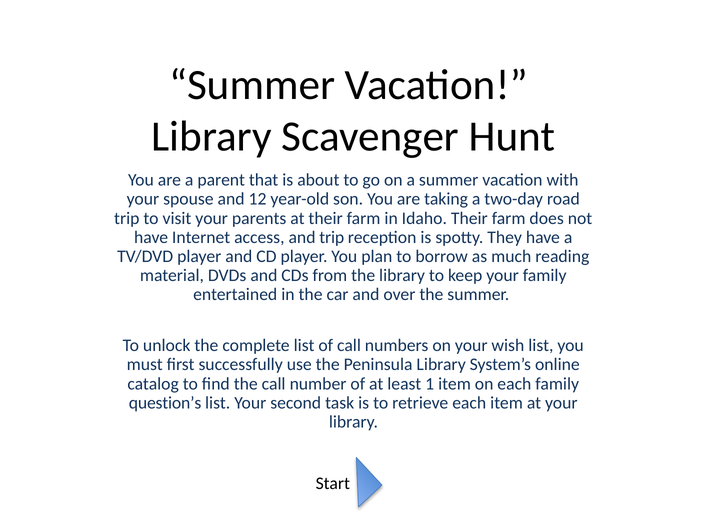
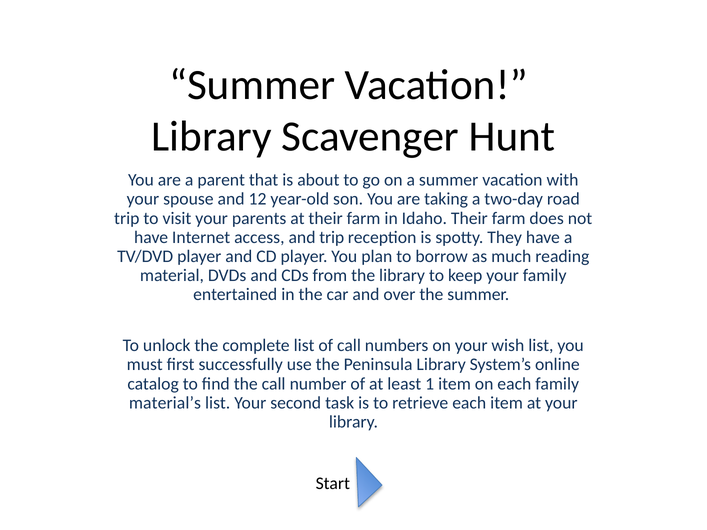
question’s: question’s -> material’s (165, 403)
